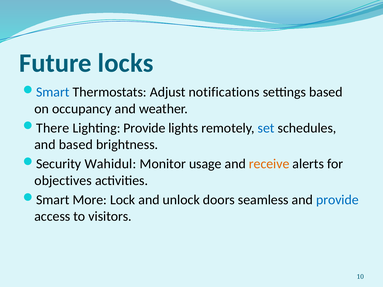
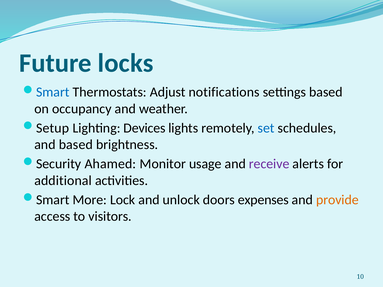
There: There -> Setup (53, 128)
Lighting Provide: Provide -> Devices (144, 128)
Wahidul: Wahidul -> Ahamed (110, 164)
receive colour: orange -> purple (269, 164)
objectives: objectives -> additional (63, 181)
seamless: seamless -> expenses (263, 200)
provide colour: blue -> orange (337, 200)
